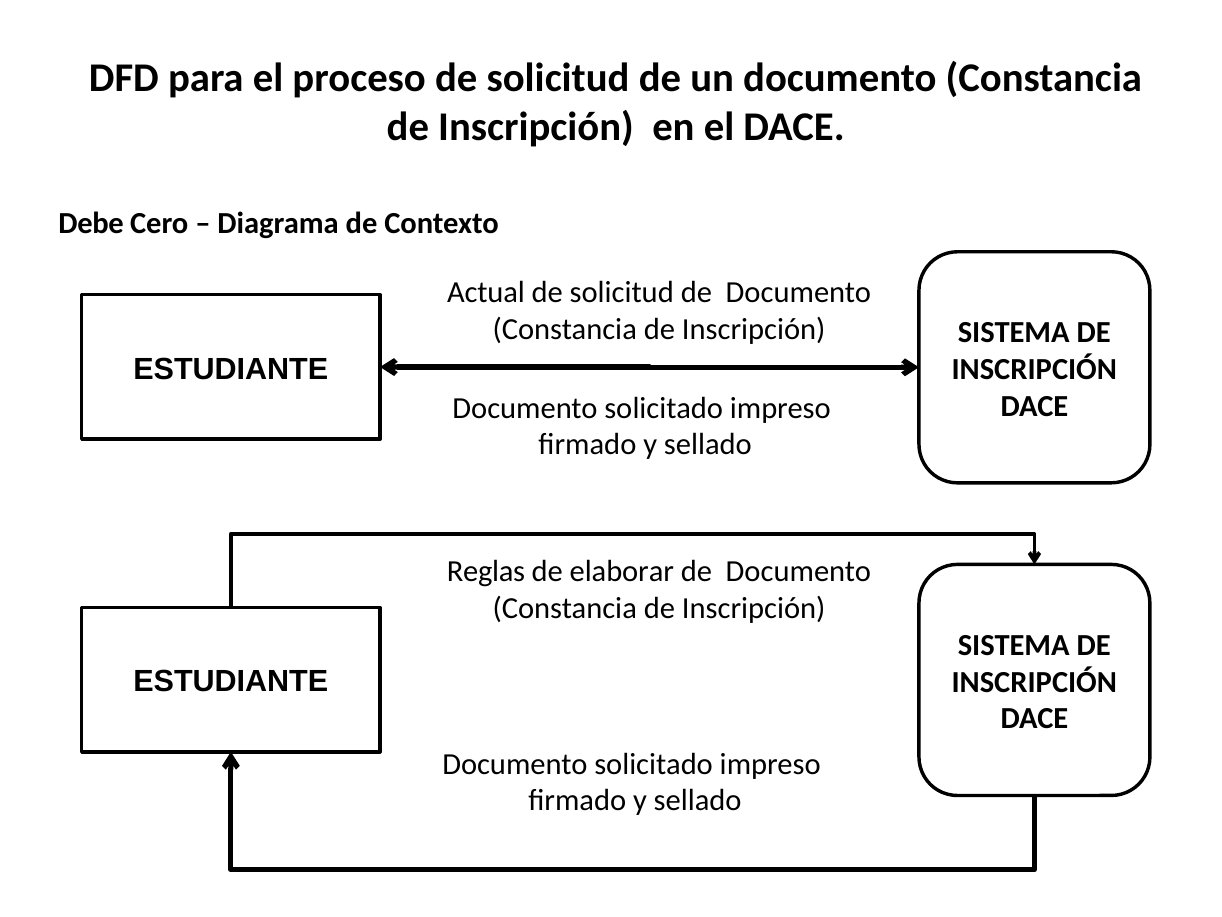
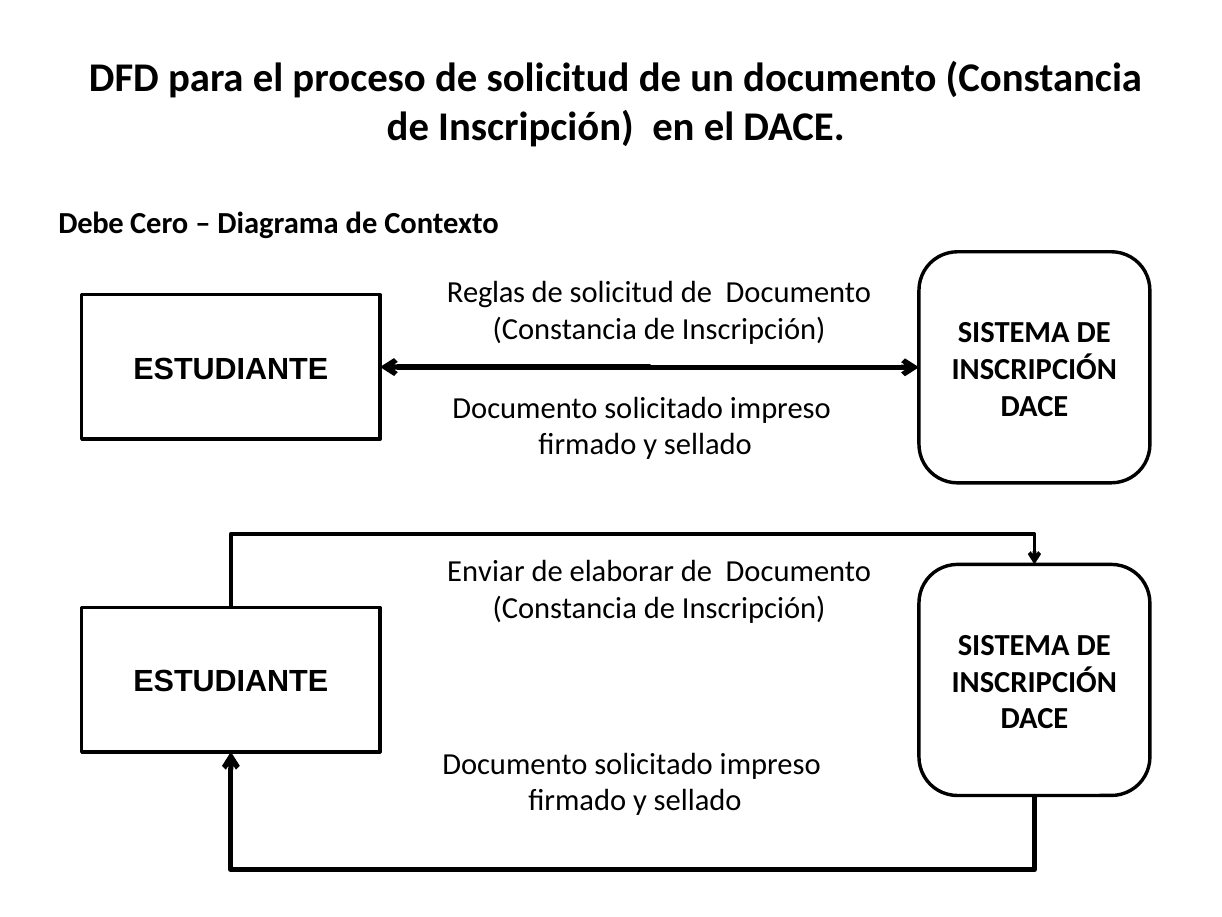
Actual: Actual -> Reglas (486, 292)
Reglas: Reglas -> Enviar (486, 571)
